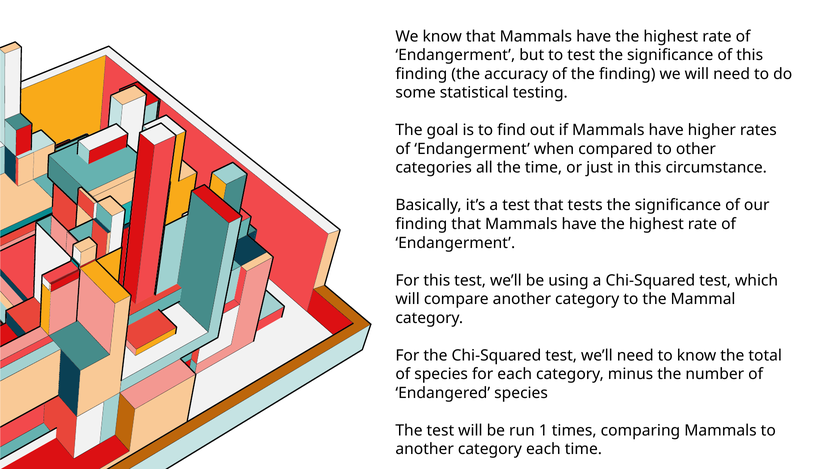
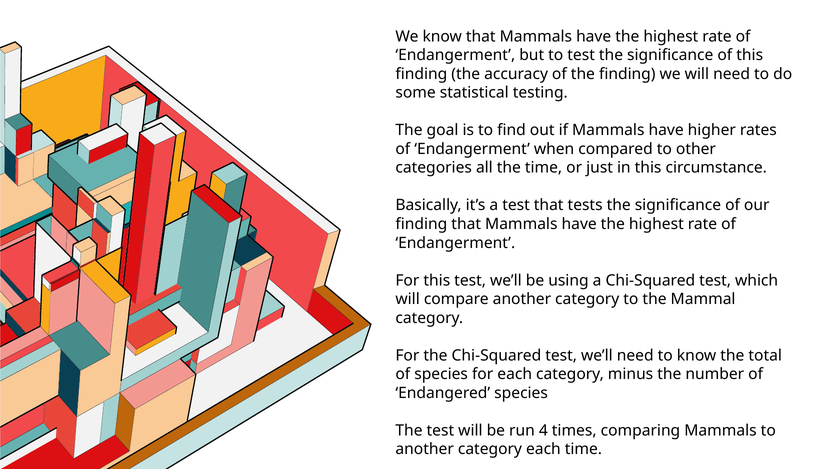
1: 1 -> 4 (543, 430)
